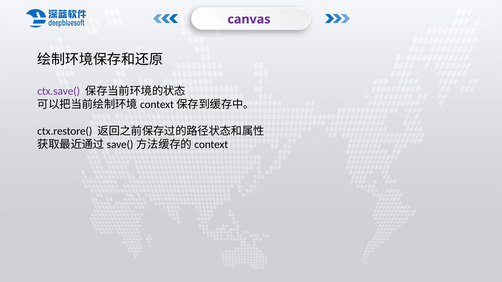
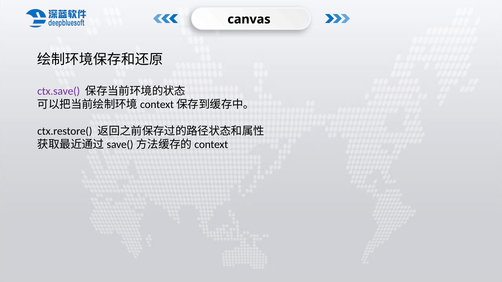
canvas colour: purple -> black (249, 19)
